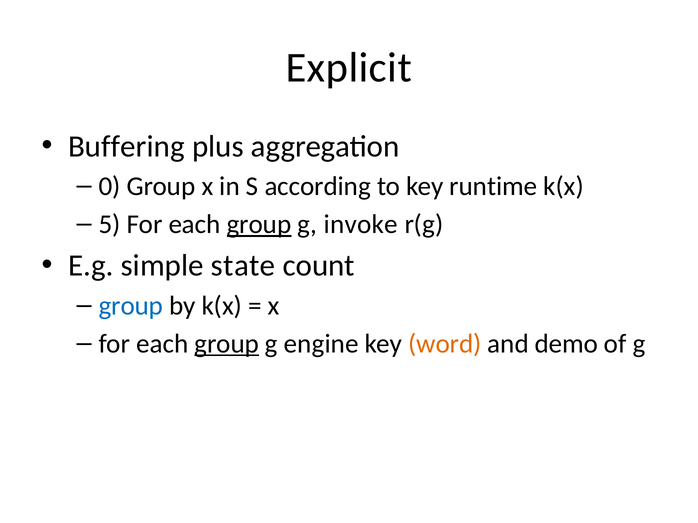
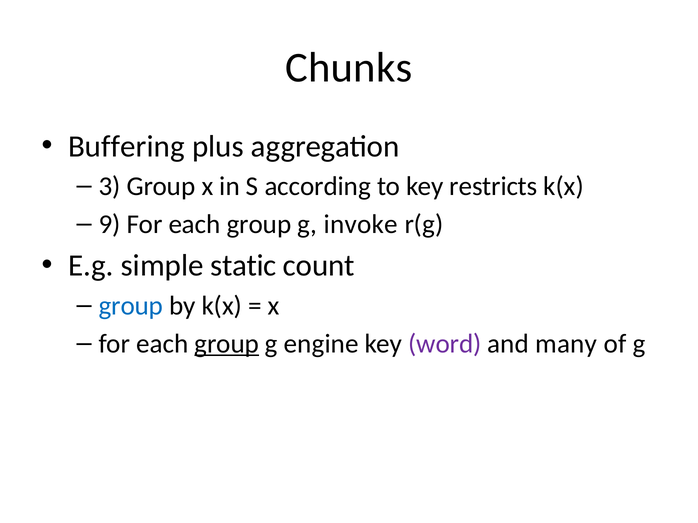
Explicit: Explicit -> Chunks (349, 68)
0: 0 -> 3 (110, 187)
runtime: runtime -> restricts (493, 187)
5: 5 -> 9 (110, 225)
group underline: present -> none (259, 225)
state: state -> static (243, 266)
word colour: orange -> purple (445, 344)
demo: demo -> many (566, 344)
